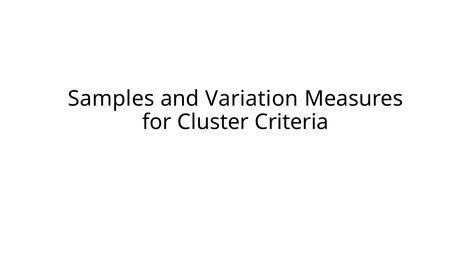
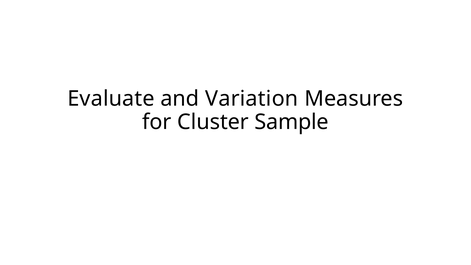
Samples: Samples -> Evaluate (111, 99)
Criteria: Criteria -> Sample (292, 122)
